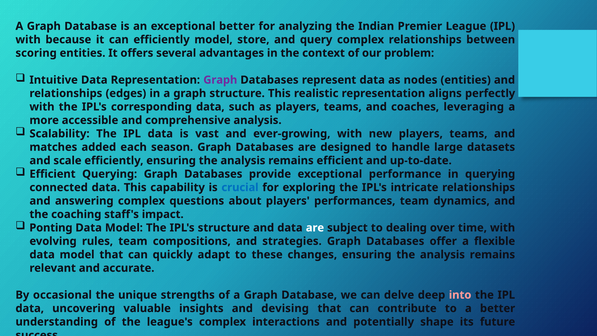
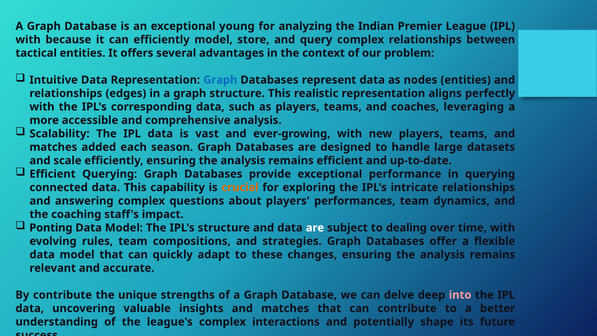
exceptional better: better -> young (237, 26)
scoring: scoring -> tactical (36, 53)
Graph colour: purple -> blue (220, 80)
crucial colour: blue -> orange (240, 187)
By occasional: occasional -> contribute (62, 295)
insights and devising: devising -> matches (285, 308)
